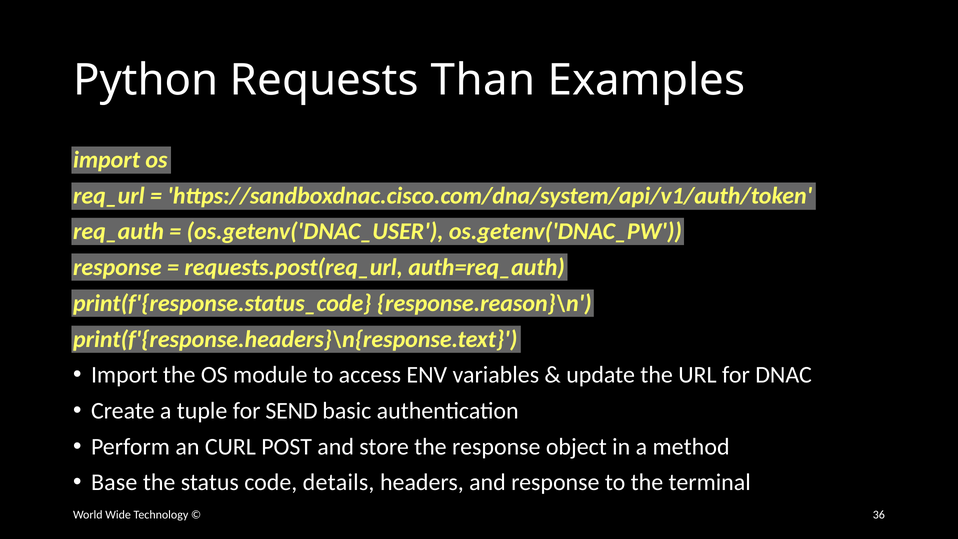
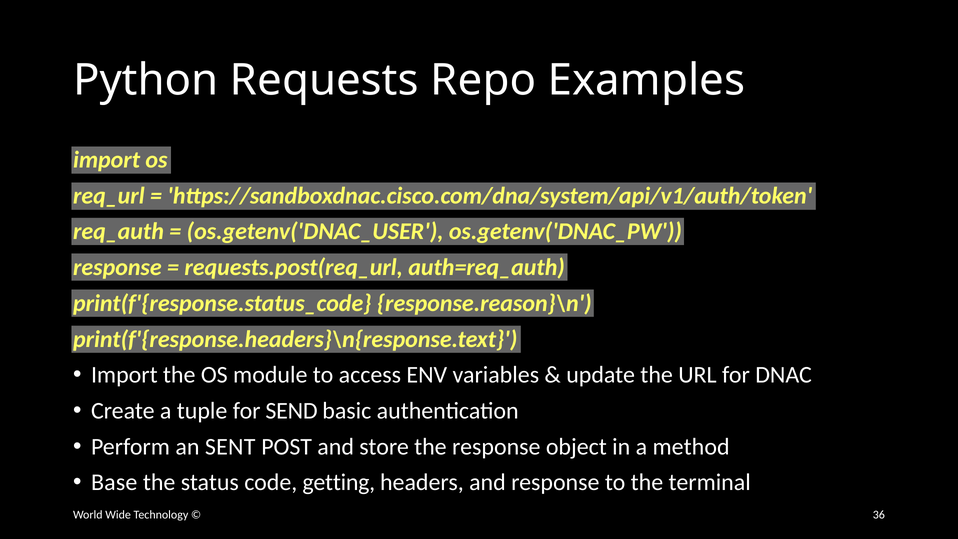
Than: Than -> Repo (483, 80)
CURL: CURL -> SENT (230, 447)
details: details -> getting (339, 482)
